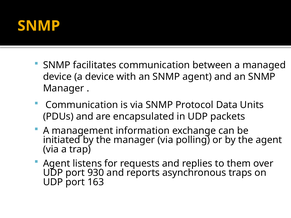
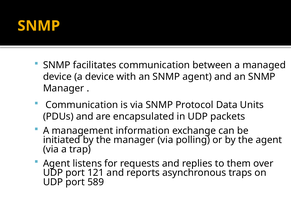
930: 930 -> 121 (96, 173)
163: 163 -> 589 (96, 182)
